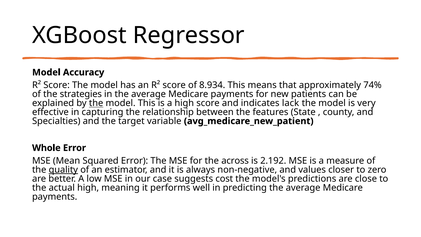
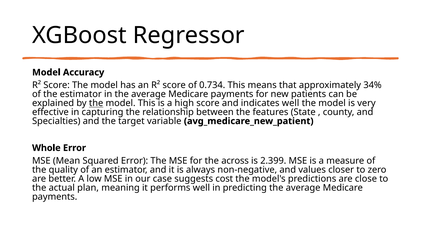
8.934: 8.934 -> 0.734 (212, 85)
74%: 74% -> 34% (372, 85)
the strategies: strategies -> estimator (81, 94)
indicates lack: lack -> well (291, 103)
2.192: 2.192 -> 2.399 (273, 161)
quality underline: present -> none (63, 170)
actual high: high -> plan (88, 188)
